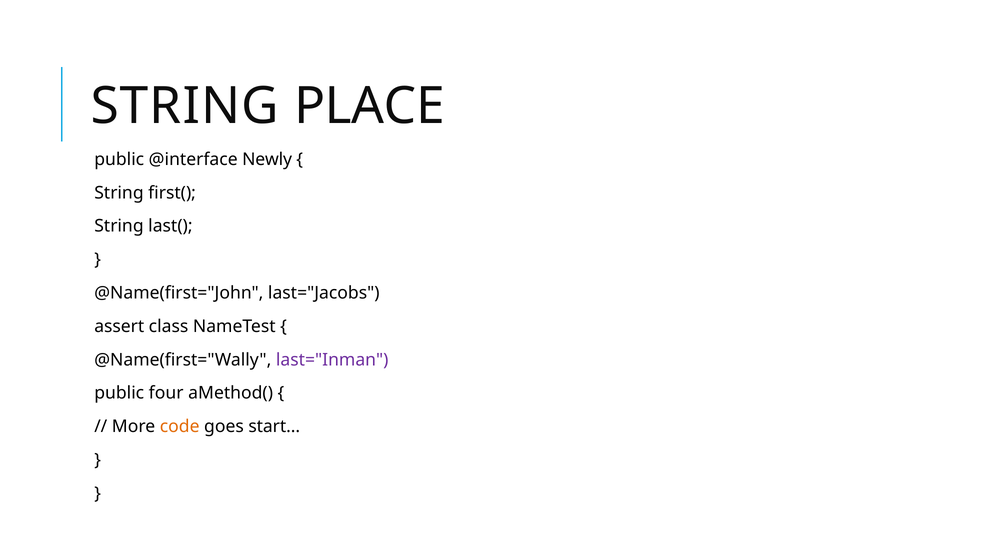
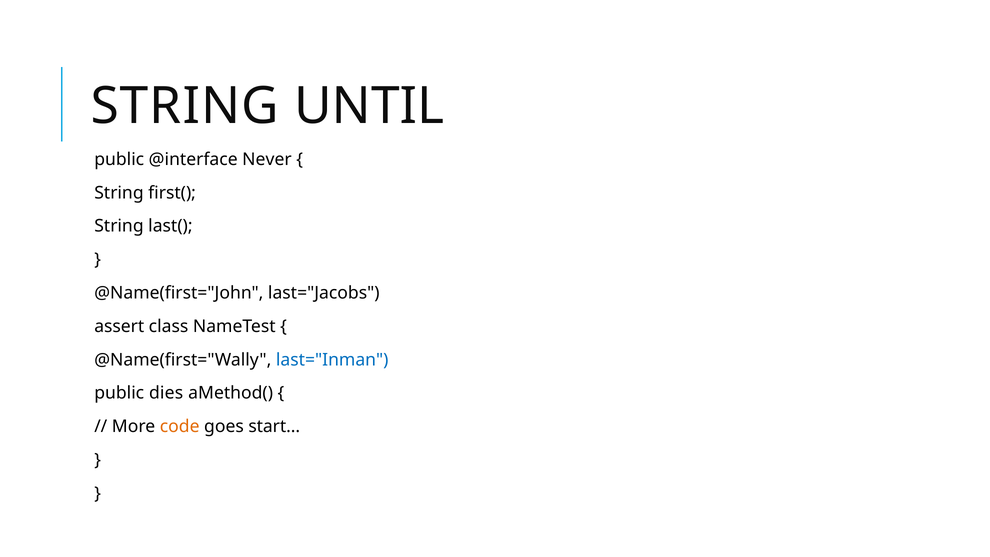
PLACE: PLACE -> UNTIL (369, 106)
Newly: Newly -> Never (267, 159)
last="Inman colour: purple -> blue (332, 360)
four: four -> dies (166, 393)
